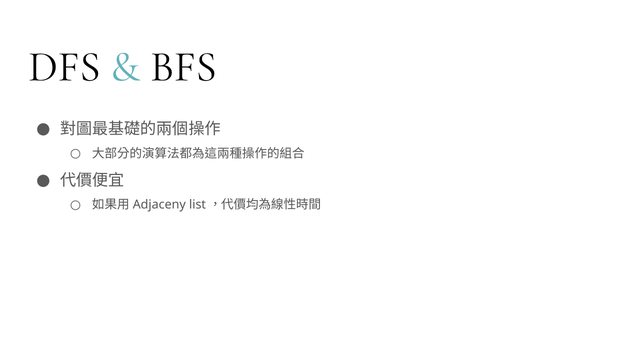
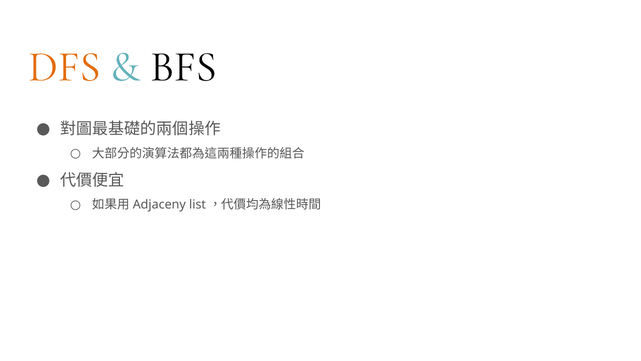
DFS colour: black -> orange (64, 66)
